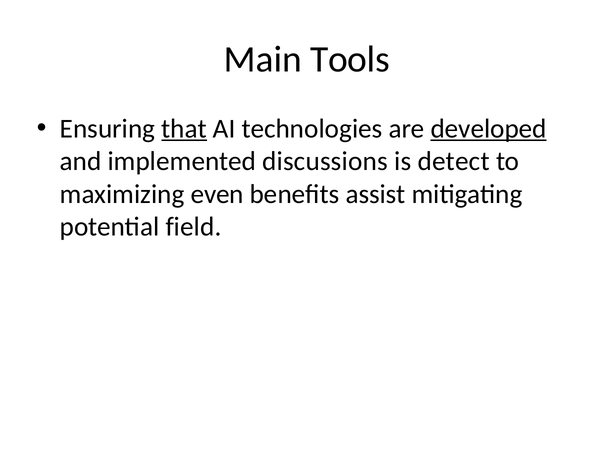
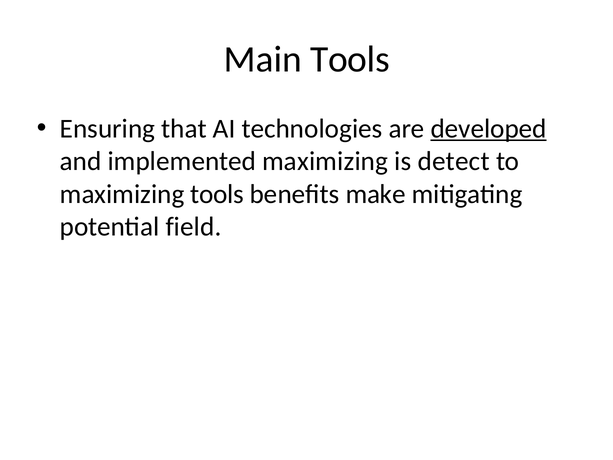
that underline: present -> none (184, 129)
implemented discussions: discussions -> maximizing (325, 161)
maximizing even: even -> tools (217, 194)
assist: assist -> make (376, 194)
